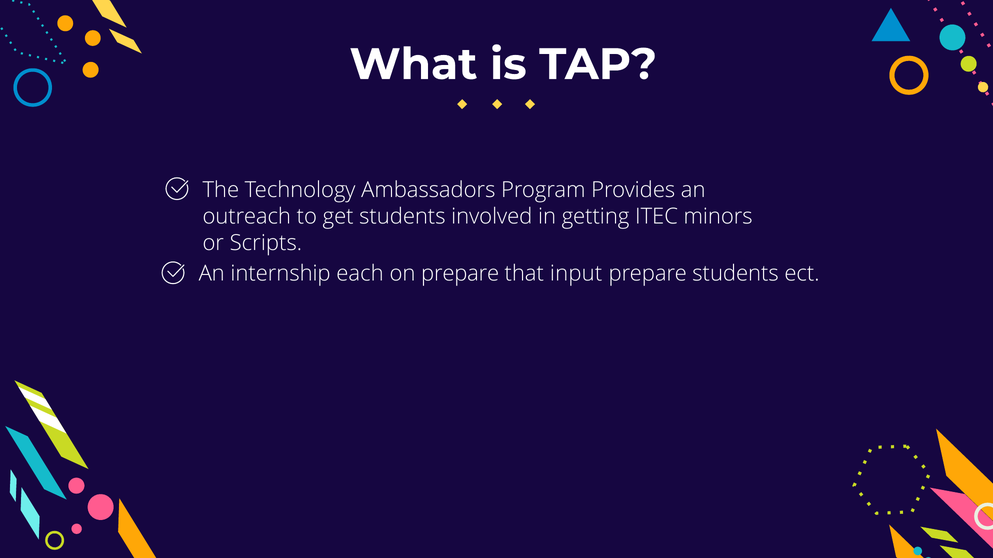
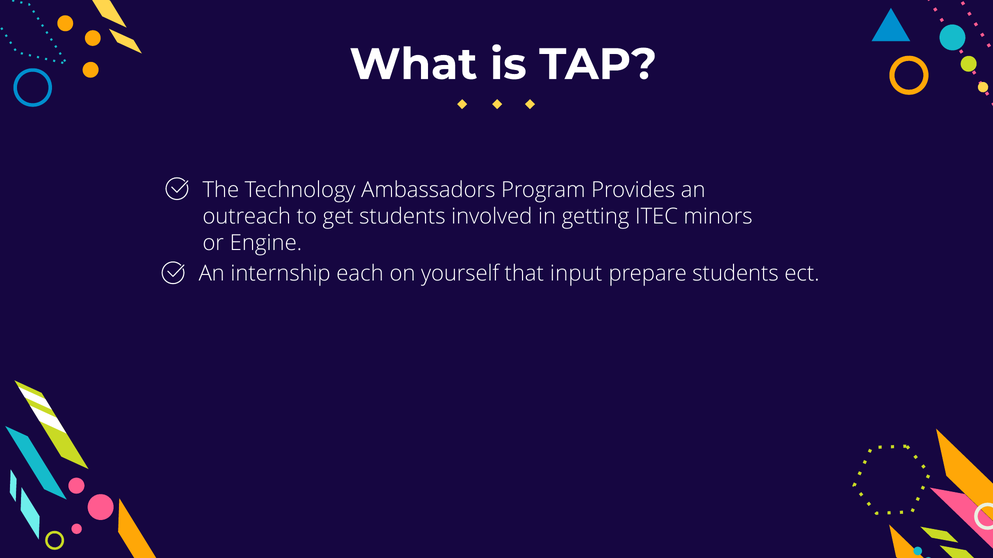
Scripts: Scripts -> Engine (266, 243)
on prepare: prepare -> yourself (460, 274)
